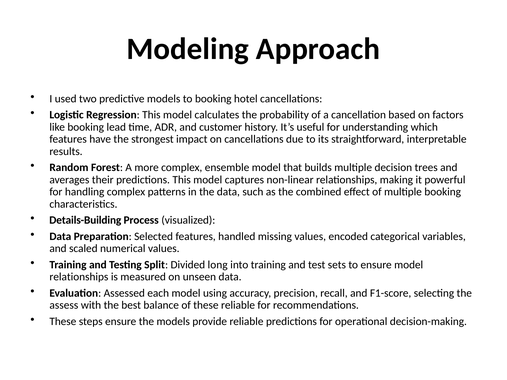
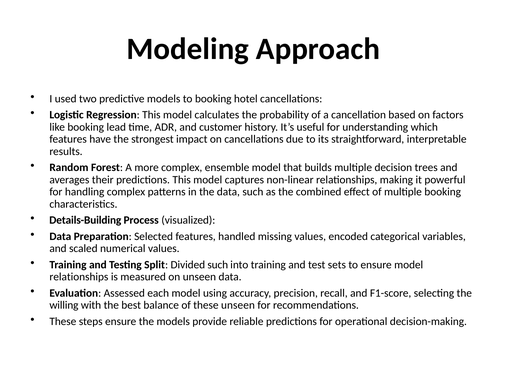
Divided long: long -> such (218, 265)
assess: assess -> willing (64, 305)
these reliable: reliable -> unseen (238, 305)
